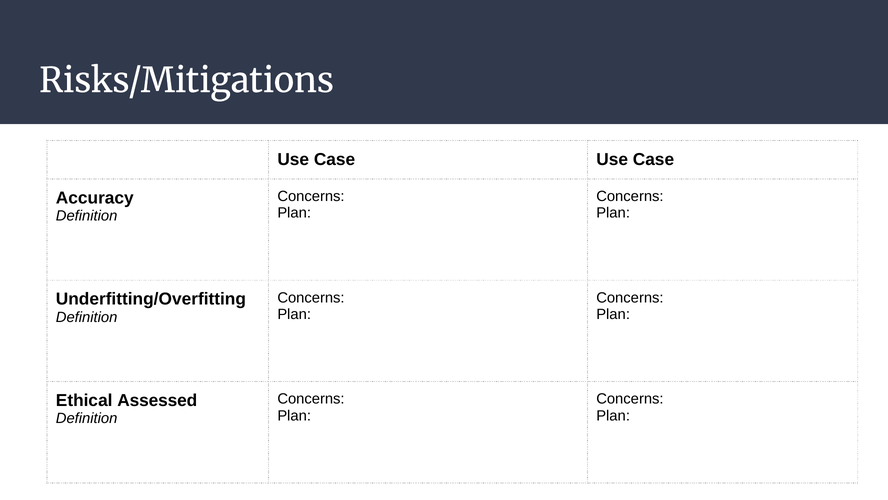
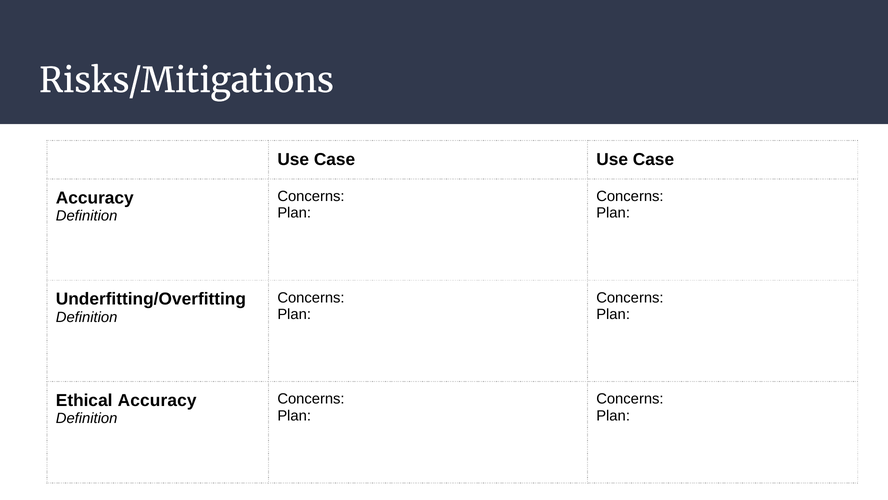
Ethical Assessed: Assessed -> Accuracy (157, 400)
